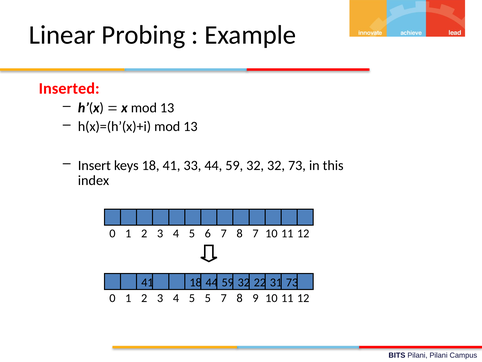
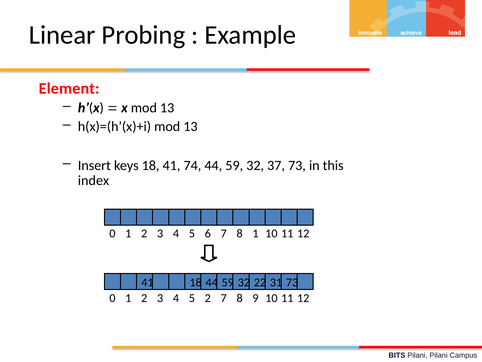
Inserted: Inserted -> Element (69, 88)
33: 33 -> 74 (192, 165)
32 32: 32 -> 37 (276, 165)
8 7: 7 -> 1 (255, 233)
5 5: 5 -> 2 (208, 298)
